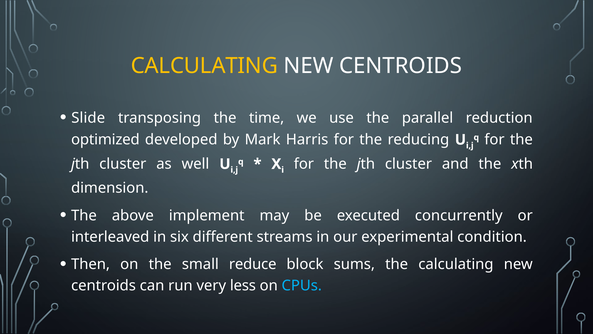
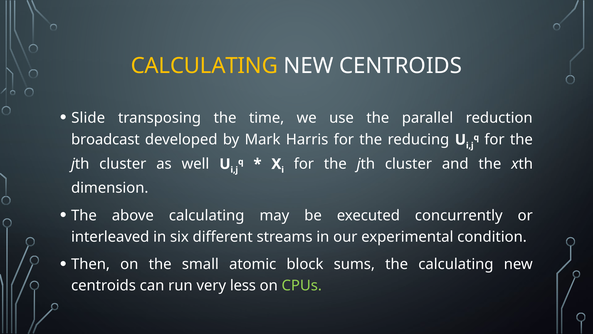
optimized: optimized -> broadcast (105, 140)
above implement: implement -> calculating (207, 215)
reduce: reduce -> atomic (253, 264)
CPUs colour: light blue -> light green (302, 285)
